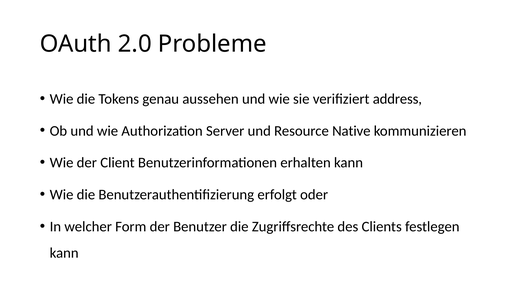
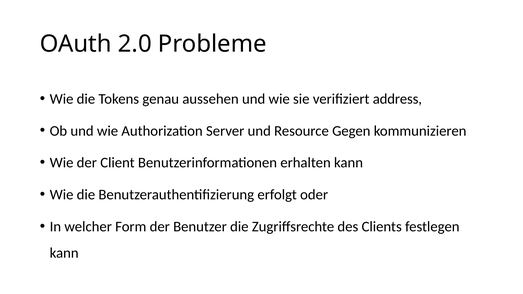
Native: Native -> Gegen (351, 131)
